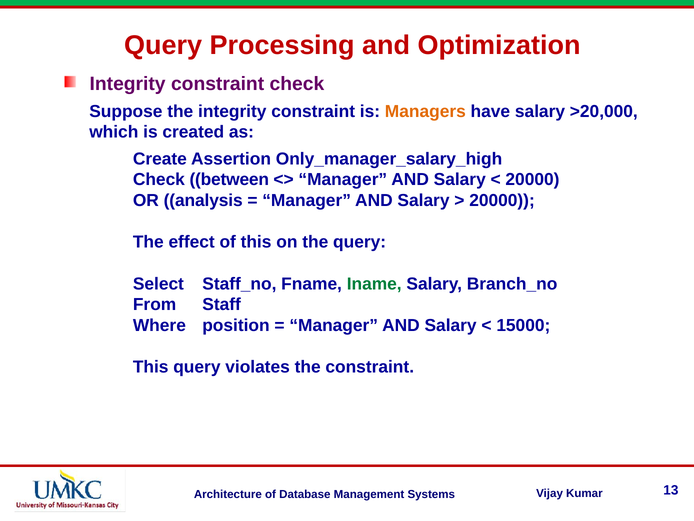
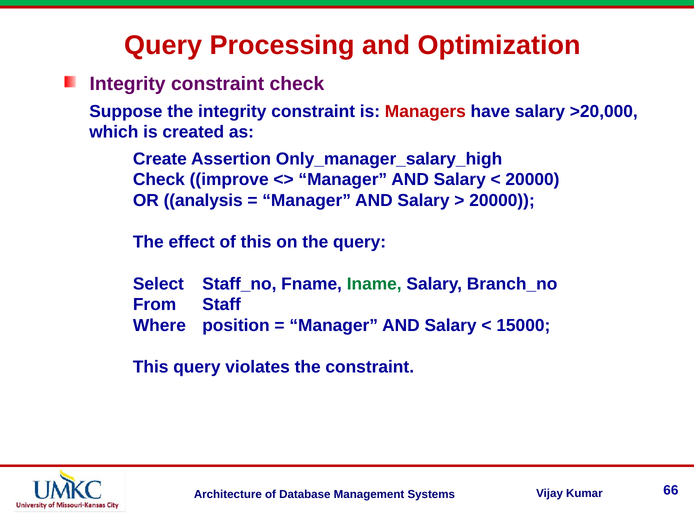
Managers colour: orange -> red (425, 111)
between: between -> improve (229, 179)
13: 13 -> 66 (671, 490)
